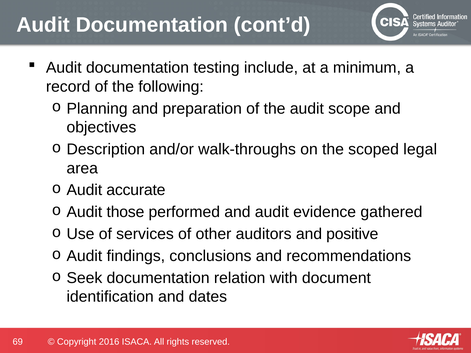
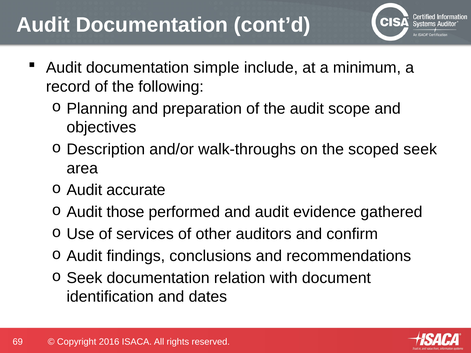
testing: testing -> simple (216, 68)
scoped legal: legal -> seek (420, 149)
positive: positive -> confirm (352, 234)
